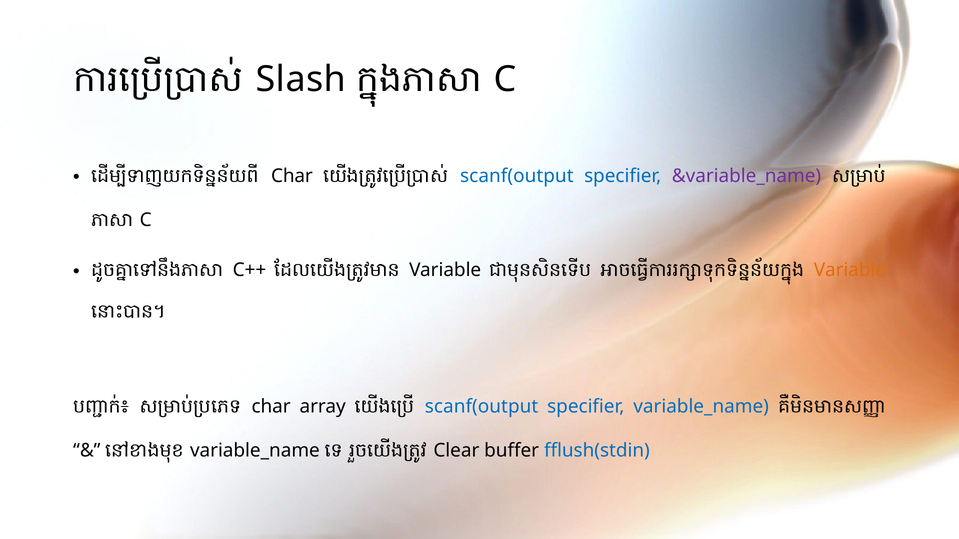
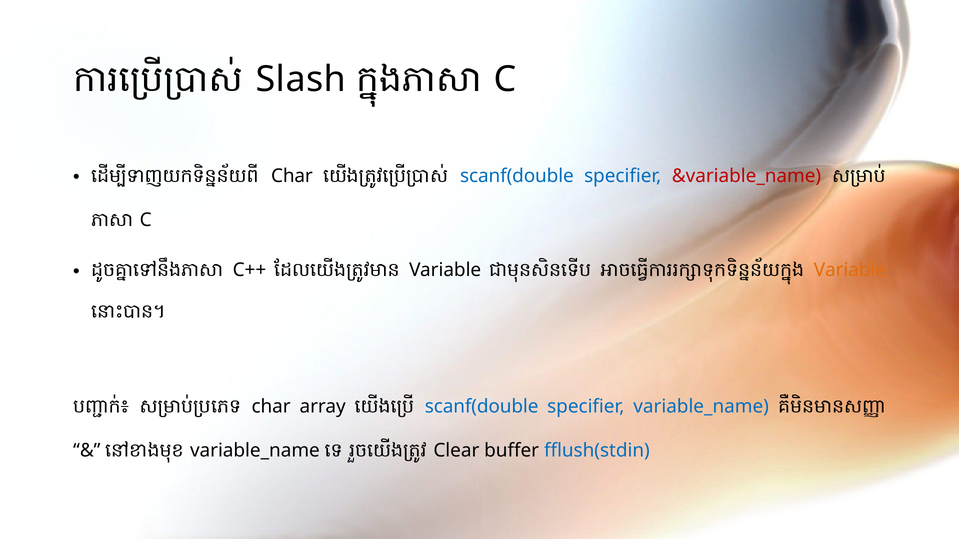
scanf(output: scanf(output -> scanf(double (517, 176)
&variable_name colour: purple -> red (747, 176)
scanf(output: scanf(output -> scanf(double (482, 407)
